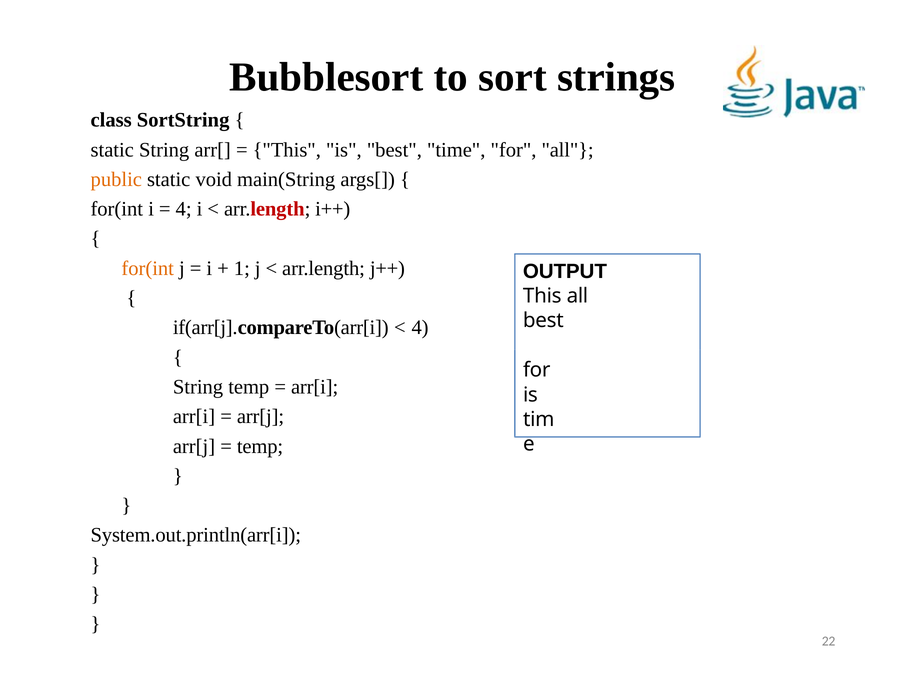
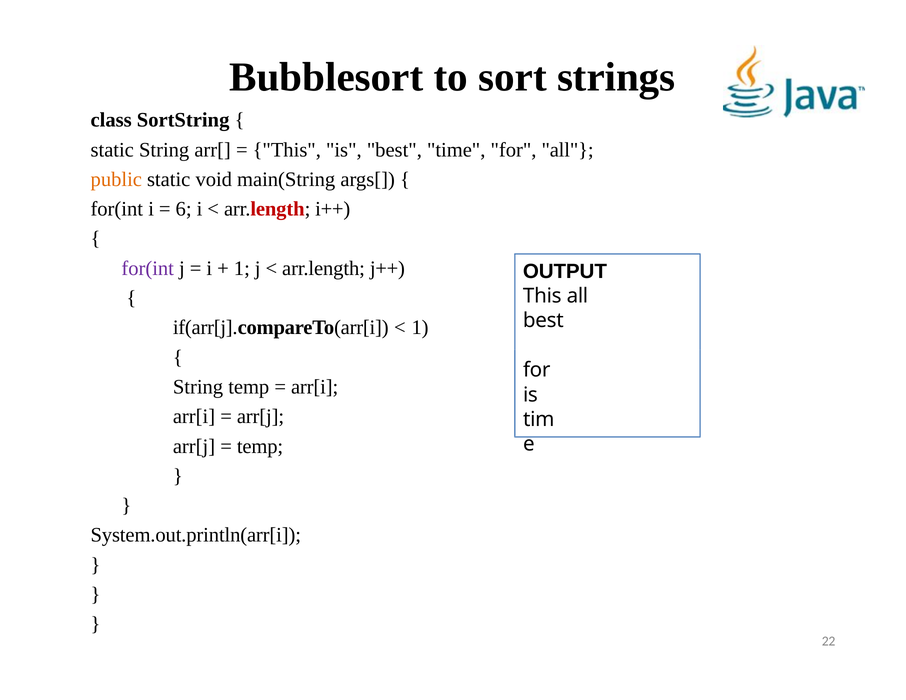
4: 4 -> 6 (184, 209)
for(int colour: orange -> purple (148, 268)
4: 4 -> 1 (420, 328)
